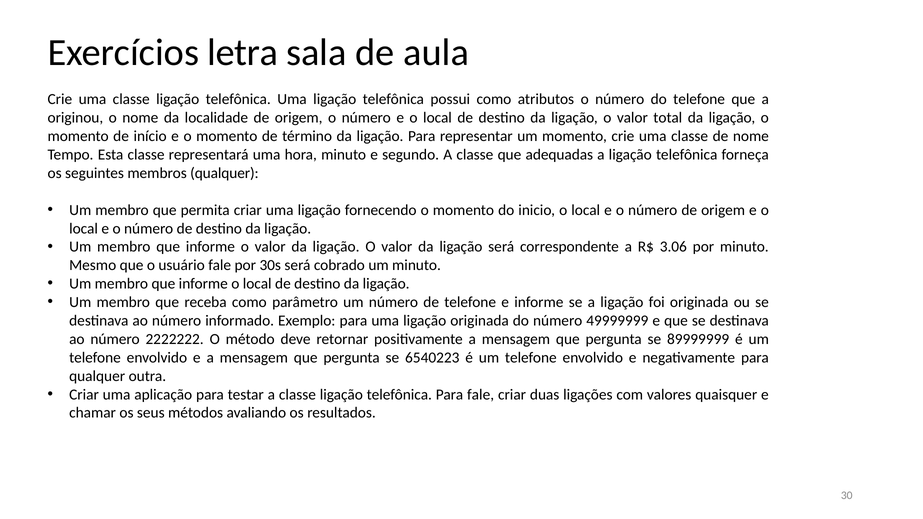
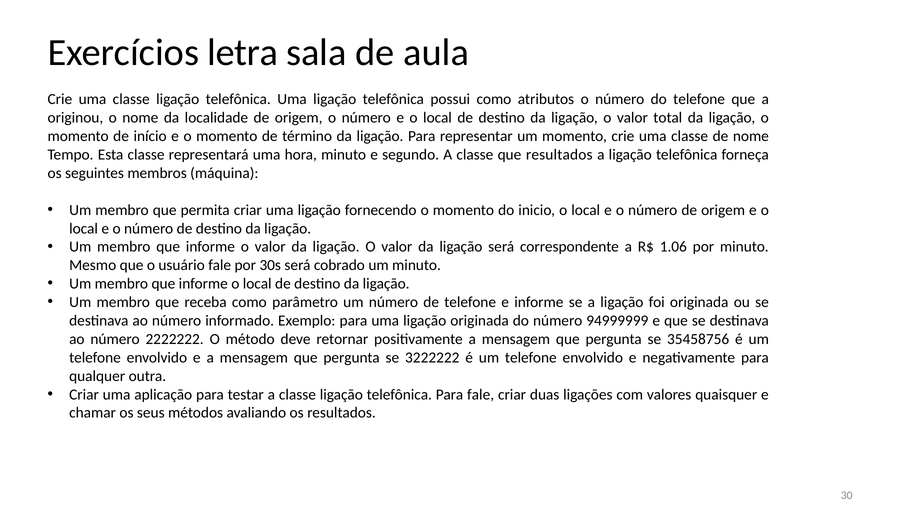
que adequadas: adequadas -> resultados (559, 155)
membros qualquer: qualquer -> máquina (224, 173)
3.06: 3.06 -> 1.06 (673, 247)
49999999: 49999999 -> 94999999 (617, 321)
89999999: 89999999 -> 35458756 (698, 339)
6540223: 6540223 -> 3222222 (432, 358)
